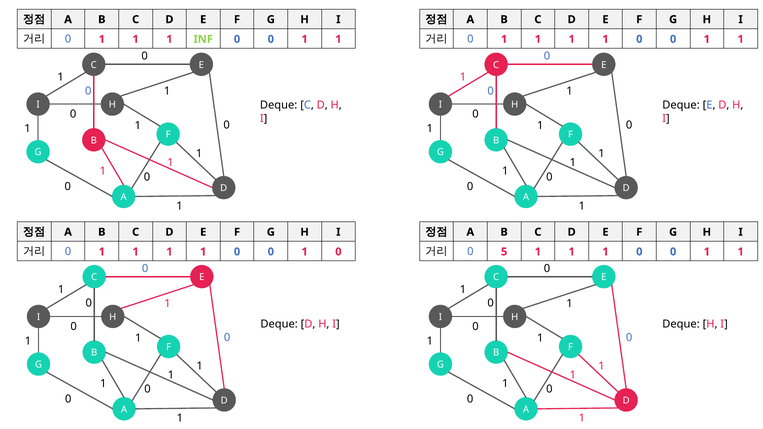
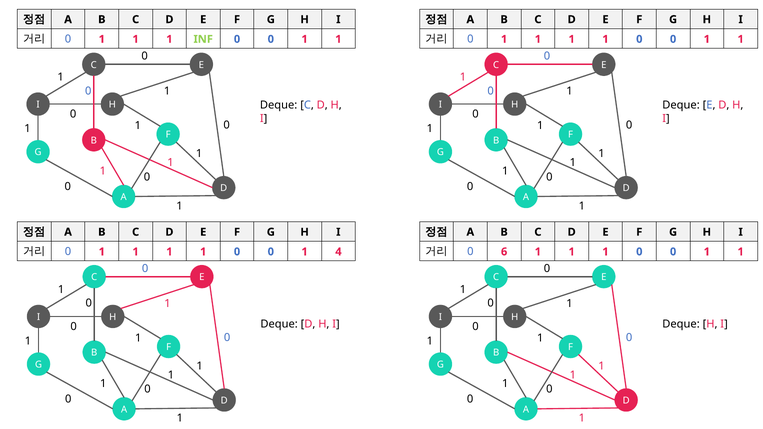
0 0 1 0: 0 -> 4 (338, 252)
5: 5 -> 6 (504, 252)
